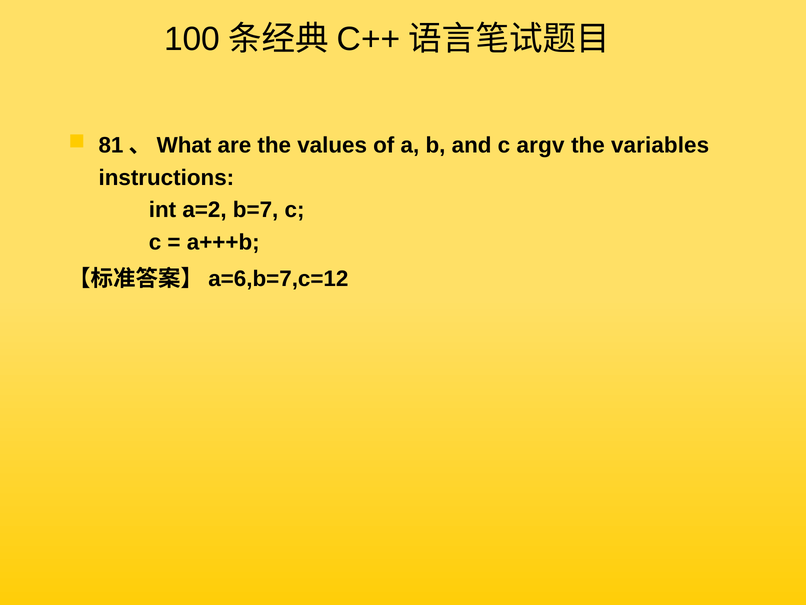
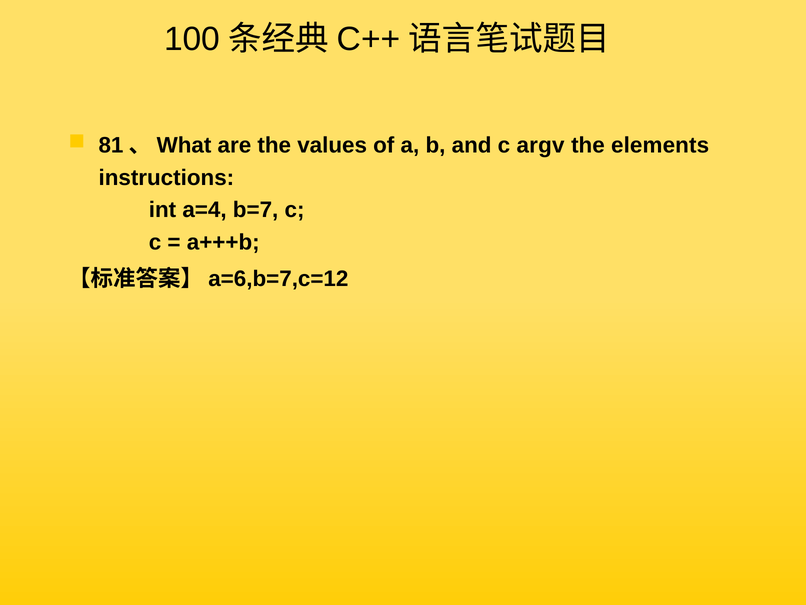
variables: variables -> elements (660, 145)
a=2: a=2 -> a=4 (204, 210)
